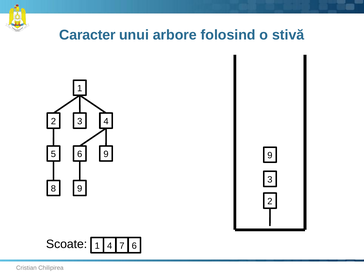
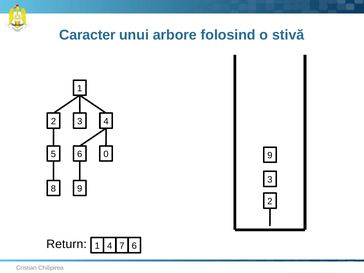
6 9: 9 -> 0 (106, 154)
Scoate: Scoate -> Return (67, 244)
